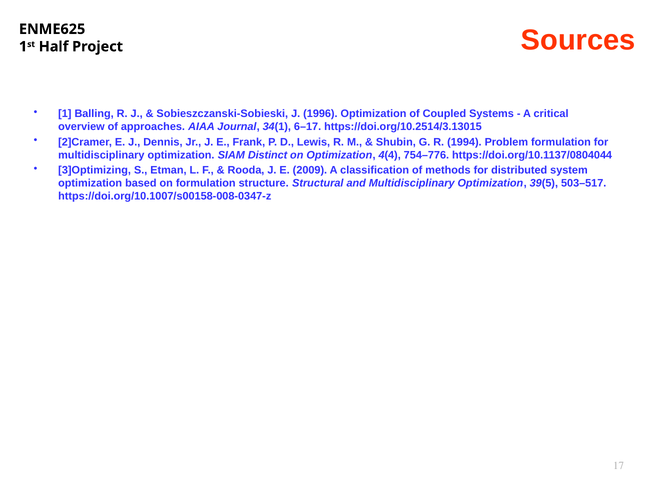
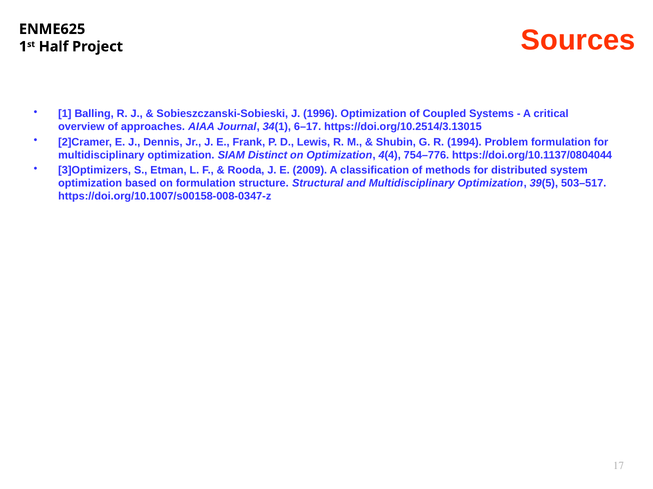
3]Optimizing: 3]Optimizing -> 3]Optimizers (95, 171)
